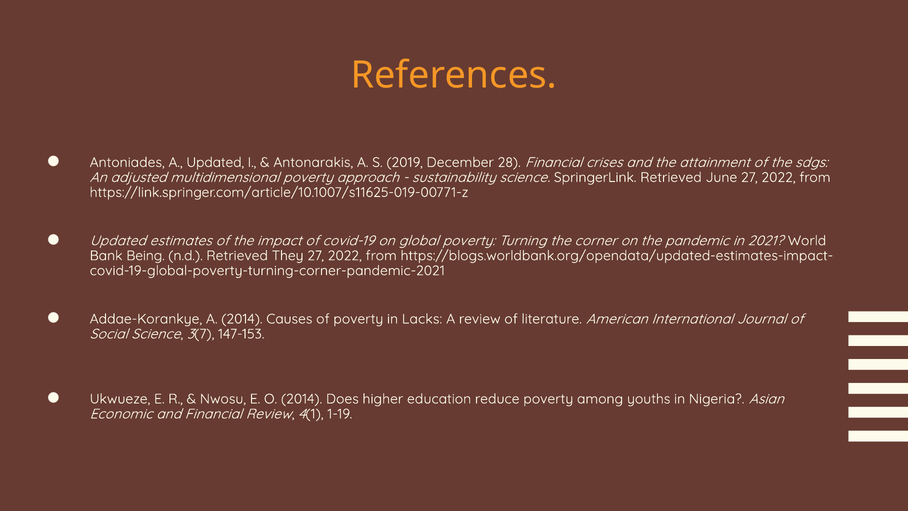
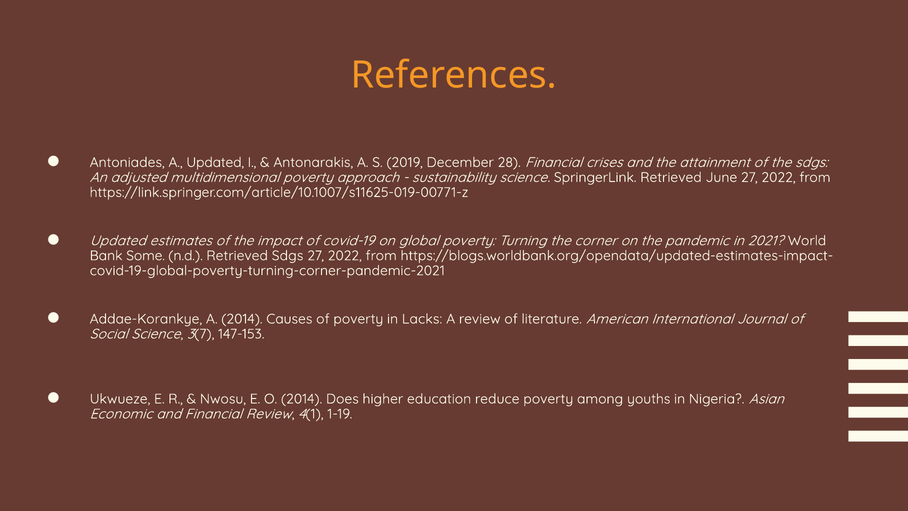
Being: Being -> Some (146, 256)
Retrieved They: They -> Sdgs (288, 256)
